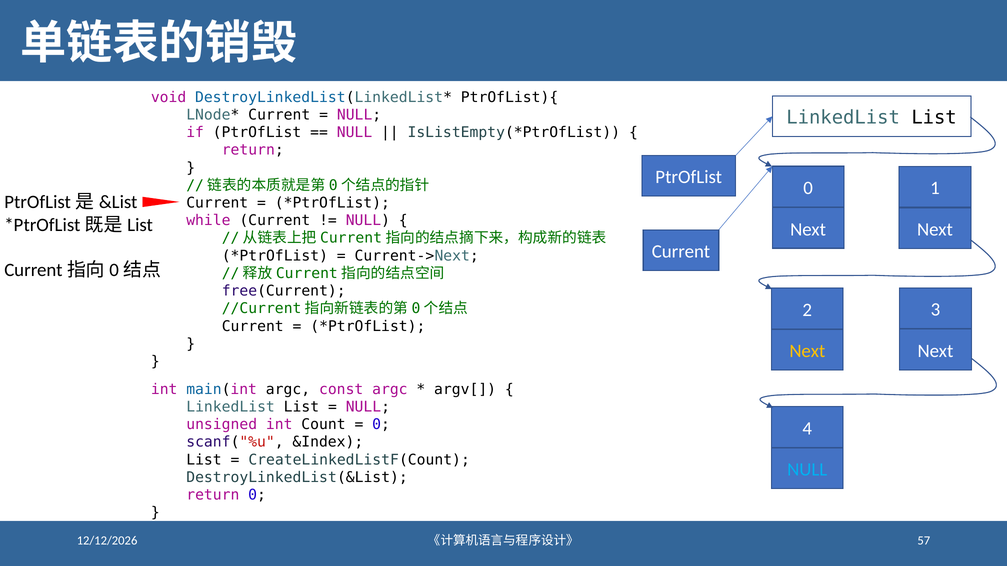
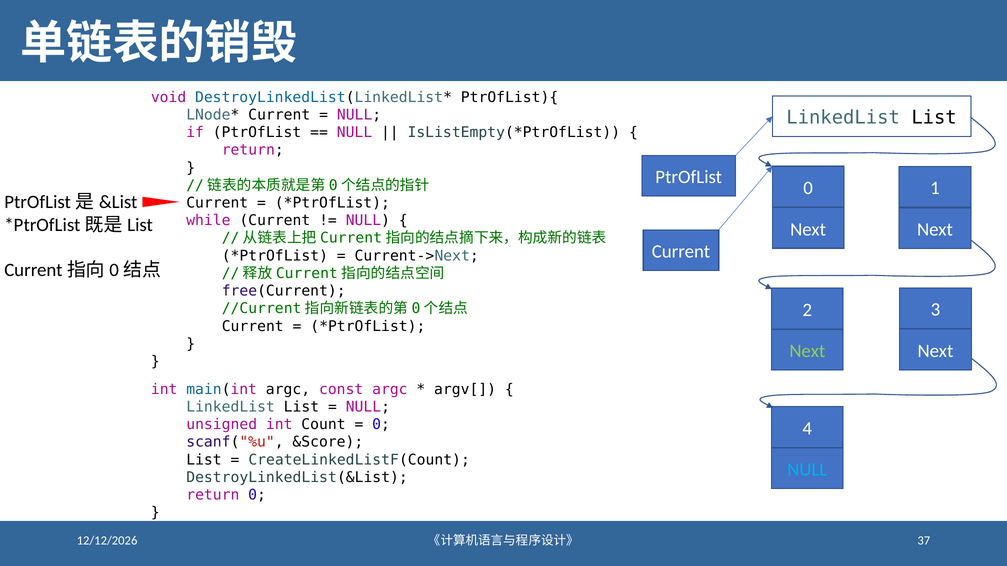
Next colour: yellow -> light green (807, 351)
&Index: &Index -> &Score (328, 442)
57: 57 -> 37 (924, 541)
